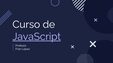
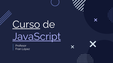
Curso underline: none -> present (26, 25)
